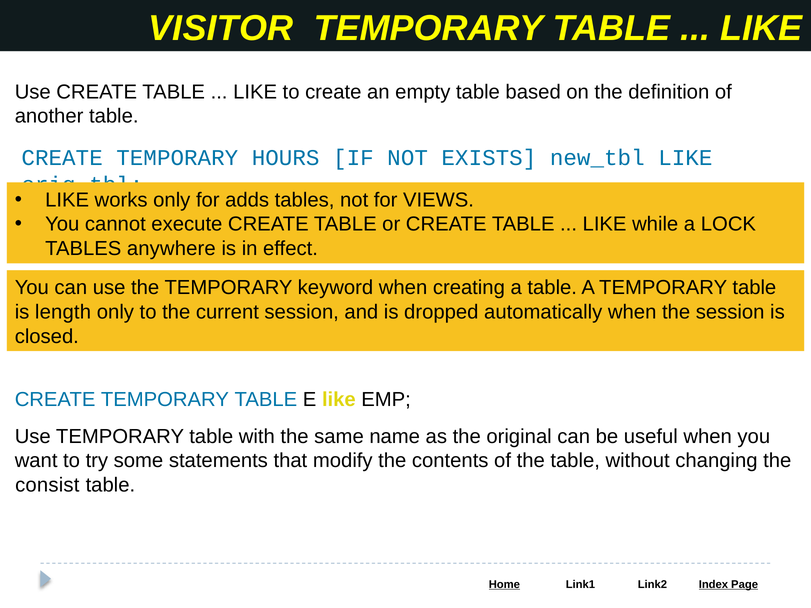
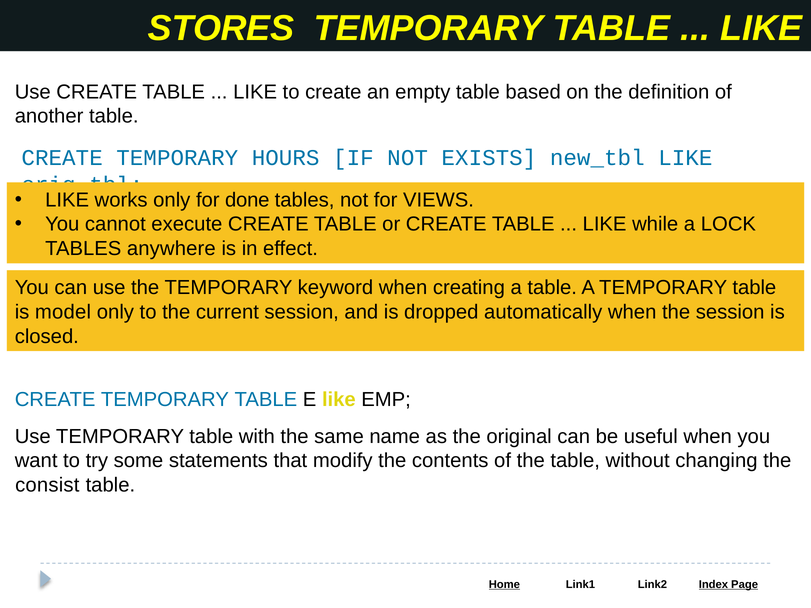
VISITOR: VISITOR -> STORES (221, 28)
adds: adds -> done (247, 200)
length: length -> model (63, 312)
